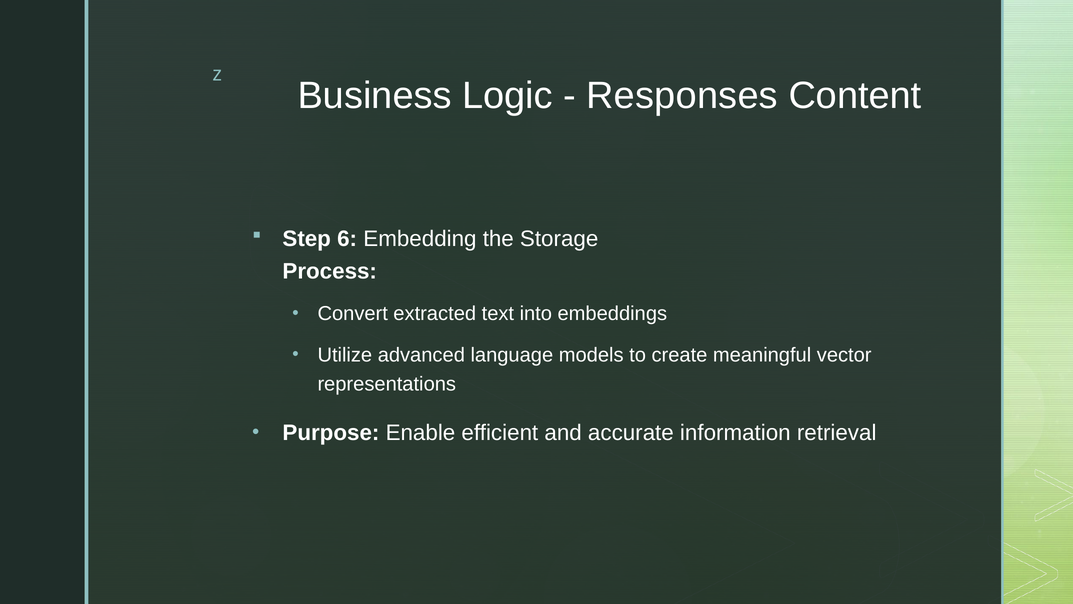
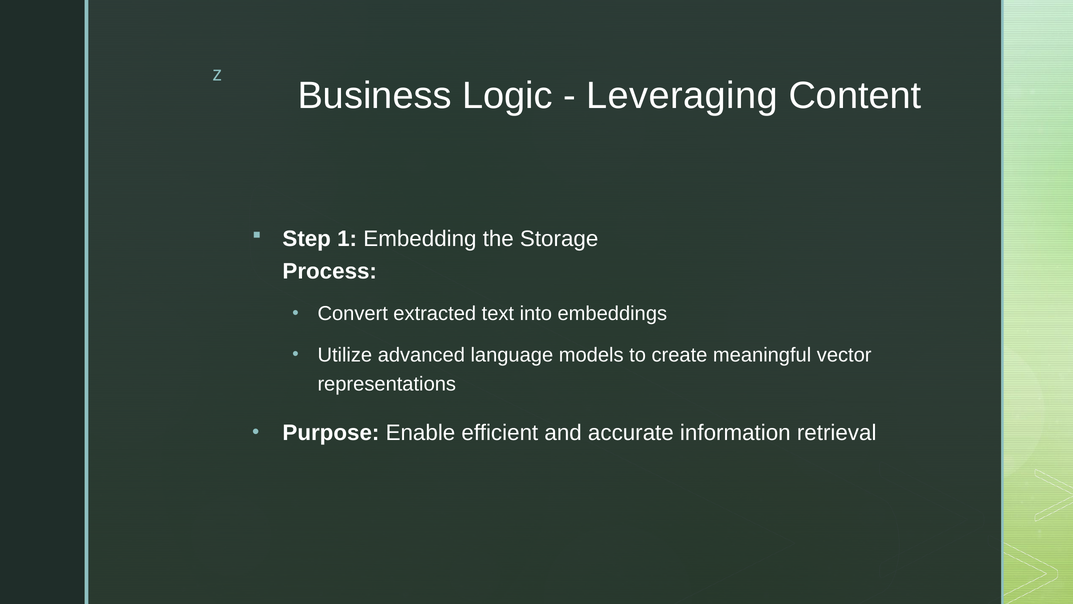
Responses: Responses -> Leveraging (682, 95)
6: 6 -> 1 (347, 239)
